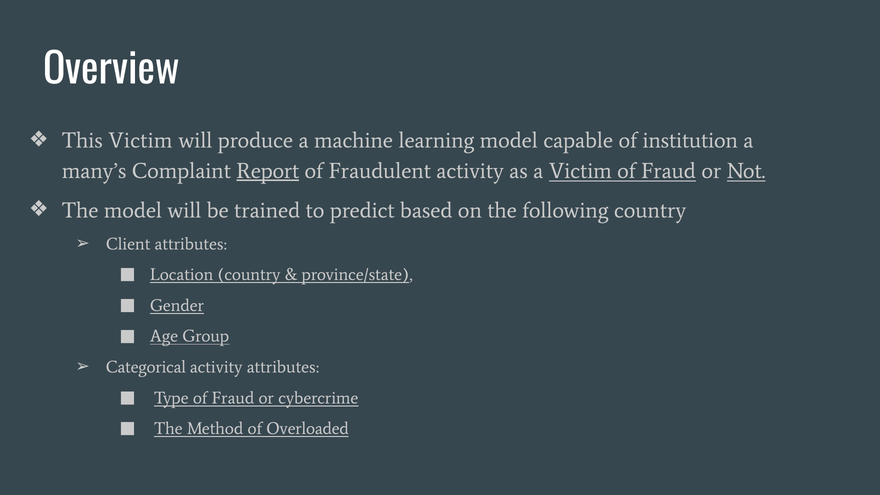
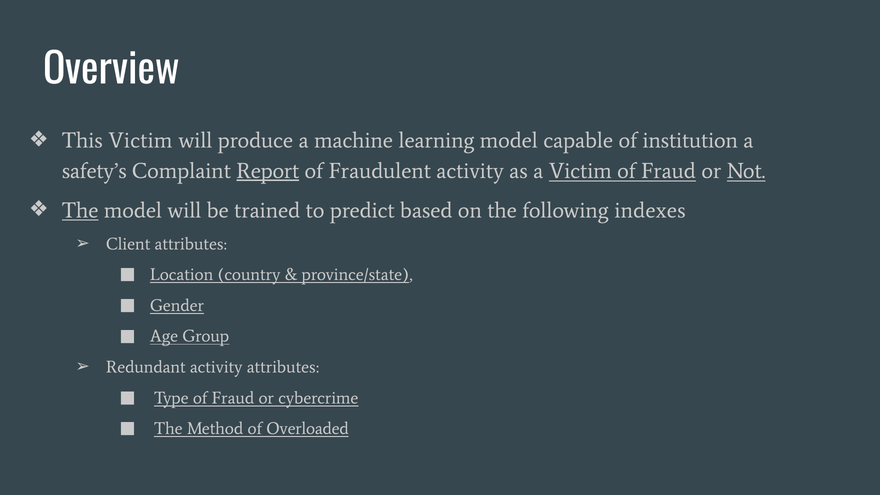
many’s: many’s -> safety’s (94, 171)
The underline: none -> present (80, 211)
following country: country -> indexes (650, 211)
Categorical: Categorical -> Redundant (146, 367)
